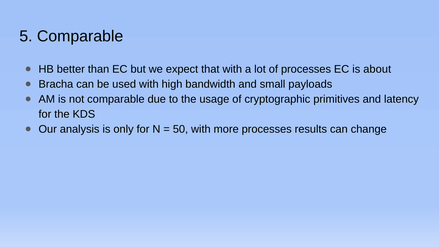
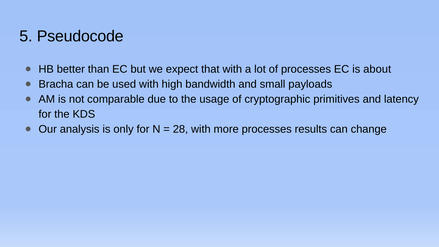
5 Comparable: Comparable -> Pseudocode (80, 36)
50: 50 -> 28 (180, 129)
